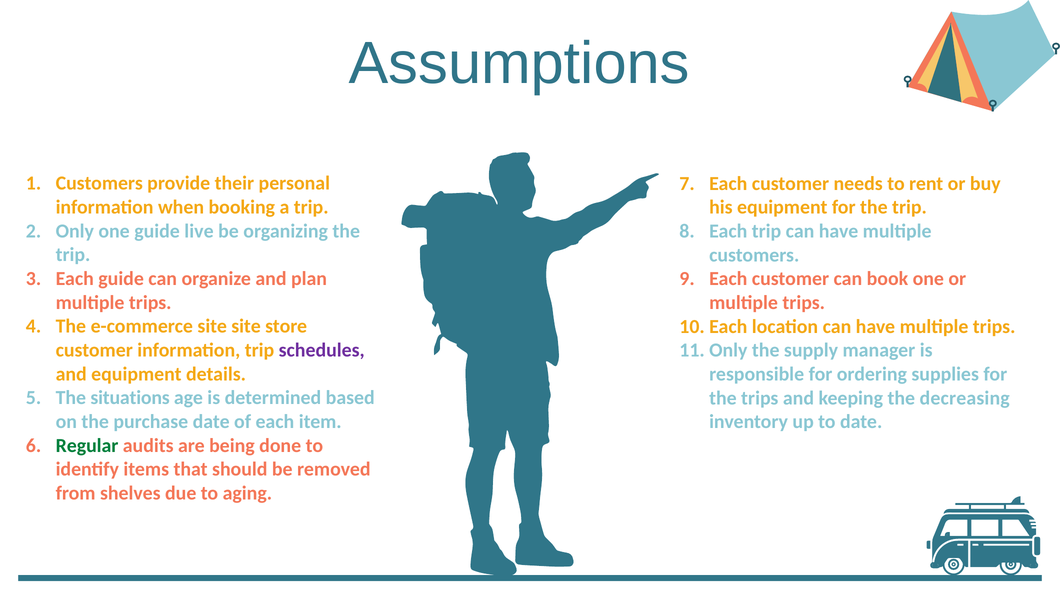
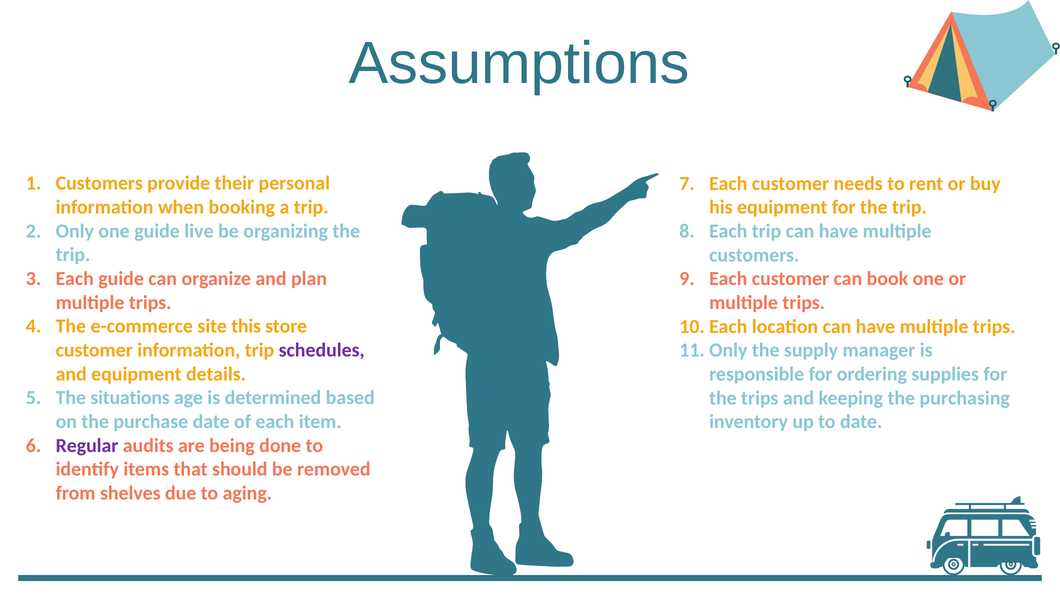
site site: site -> this (246, 327)
decreasing: decreasing -> purchasing (965, 398)
Regular colour: green -> purple (87, 446)
